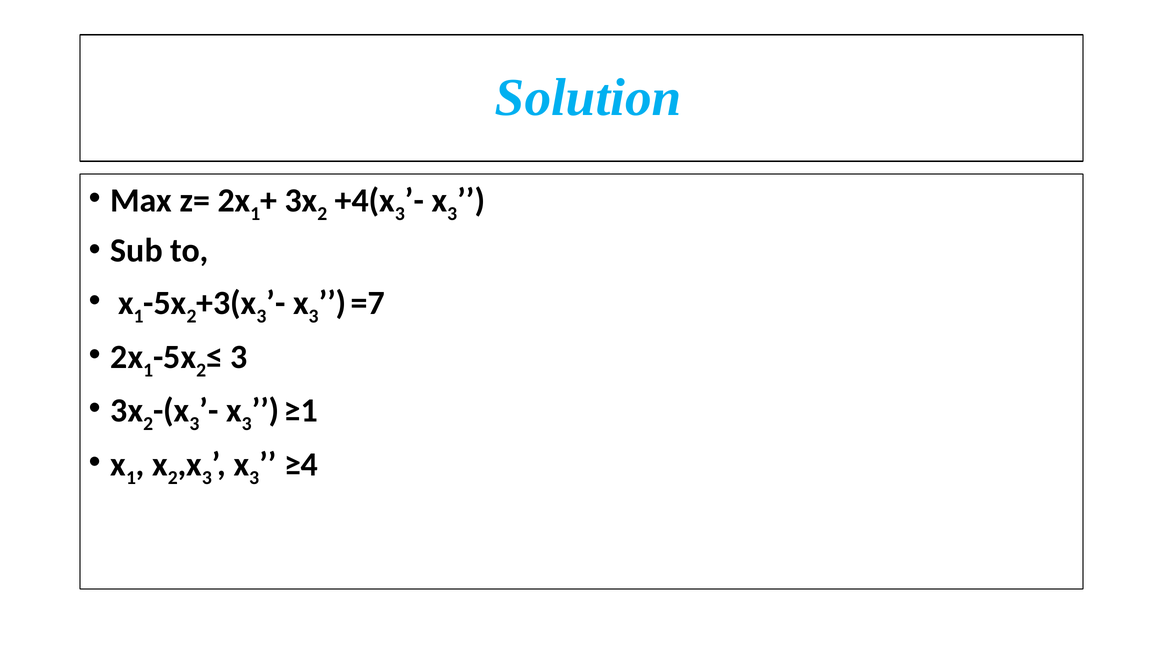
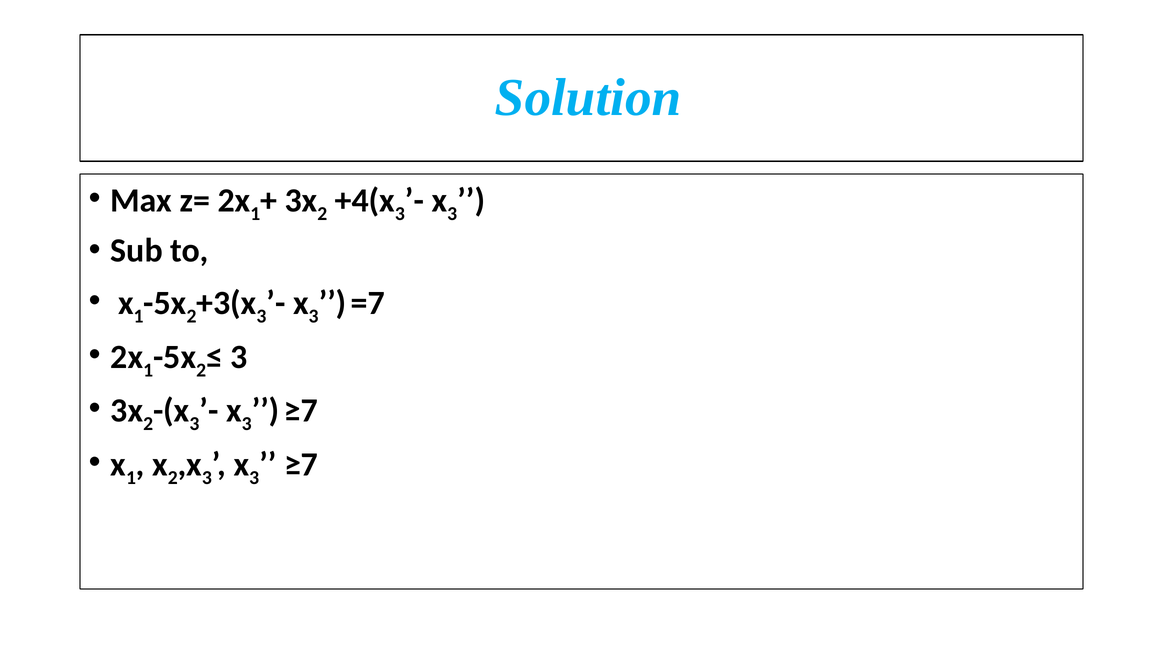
≥1: ≥1 -> ≥7 (301, 411)
≥4: ≥4 -> ≥7 (301, 465)
